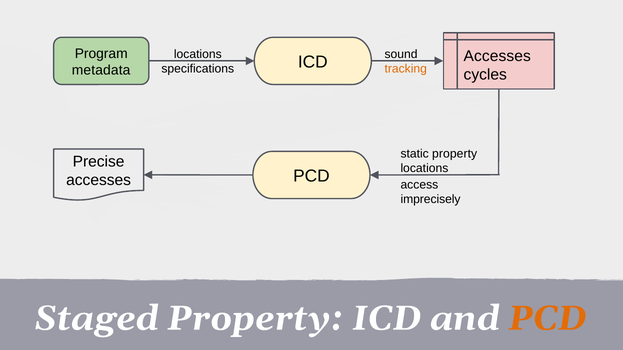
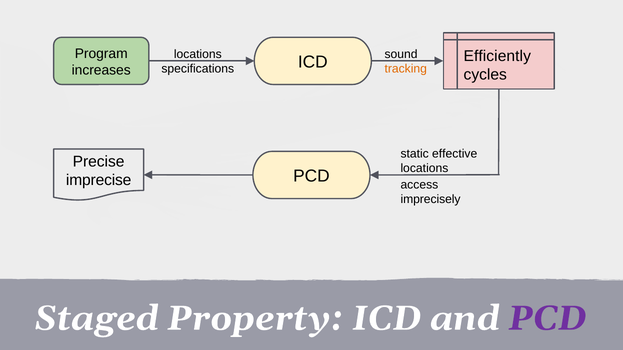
Accesses: Accesses -> Efficiently (497, 56)
metadata: metadata -> increases (101, 70)
static property: property -> effective (455, 154)
accesses: accesses -> imprecise (99, 180)
PCD colour: orange -> purple (547, 319)
